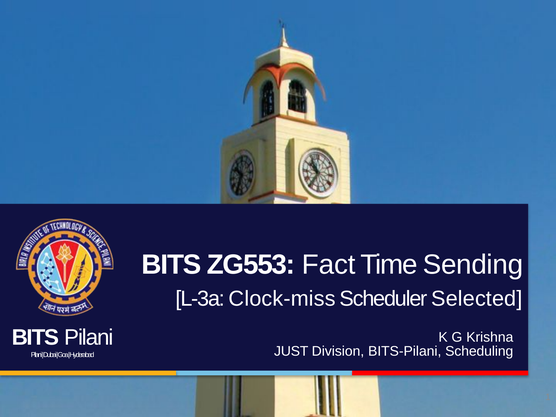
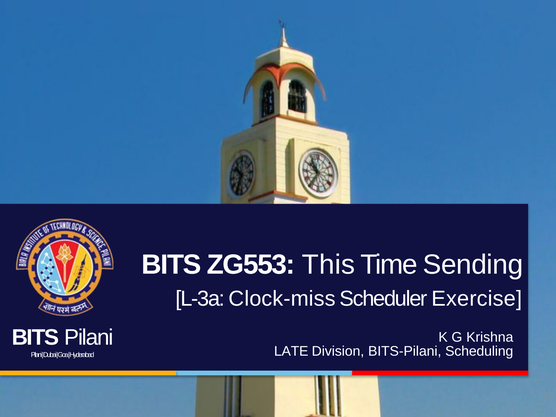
Fact: Fact -> This (329, 265)
Selected: Selected -> Exercise (477, 299)
JUST: JUST -> LATE (291, 351)
